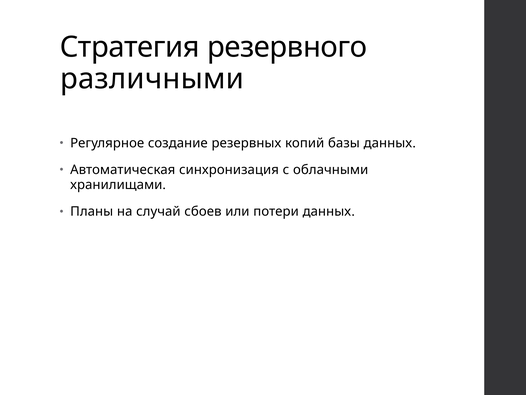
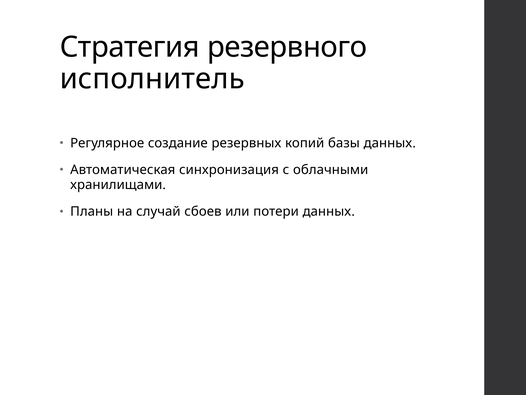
различными: различными -> исполнитель (152, 79)
